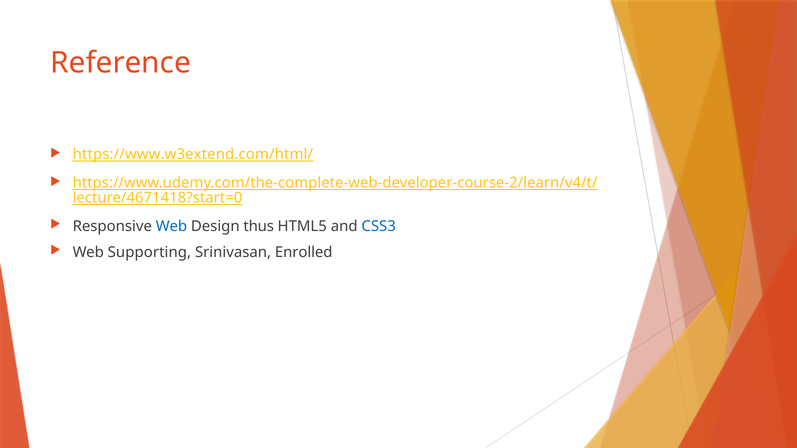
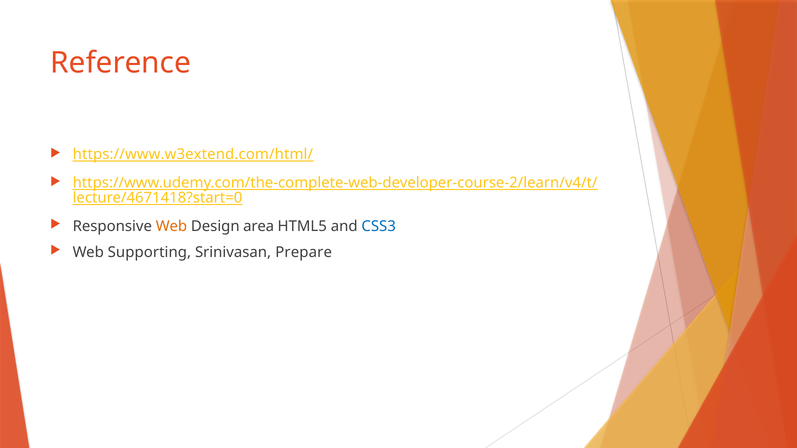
Web colour: blue -> orange (171, 226)
thus: thus -> area (259, 226)
Enrolled: Enrolled -> Prepare (304, 253)
